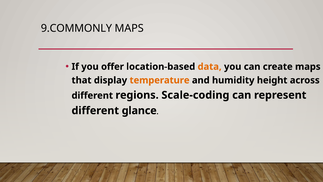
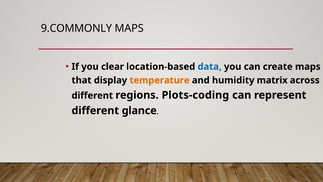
offer: offer -> clear (113, 67)
data colour: orange -> blue (210, 67)
height: height -> matrix (272, 80)
Scale-coding: Scale-coding -> Plots-coding (195, 95)
